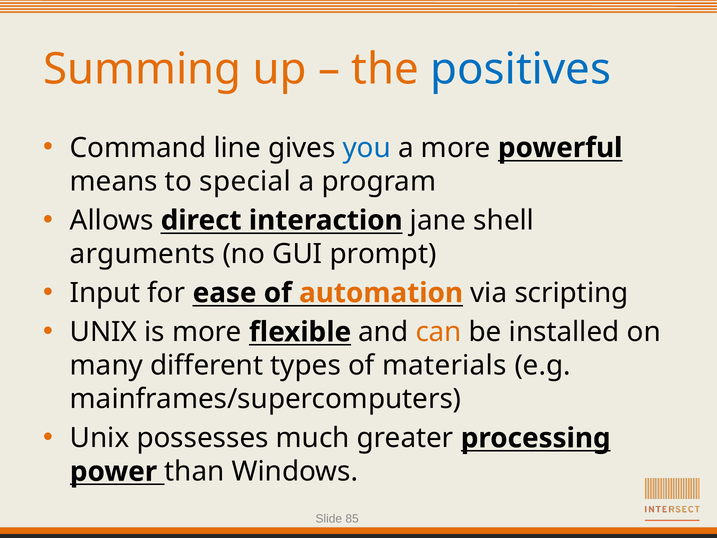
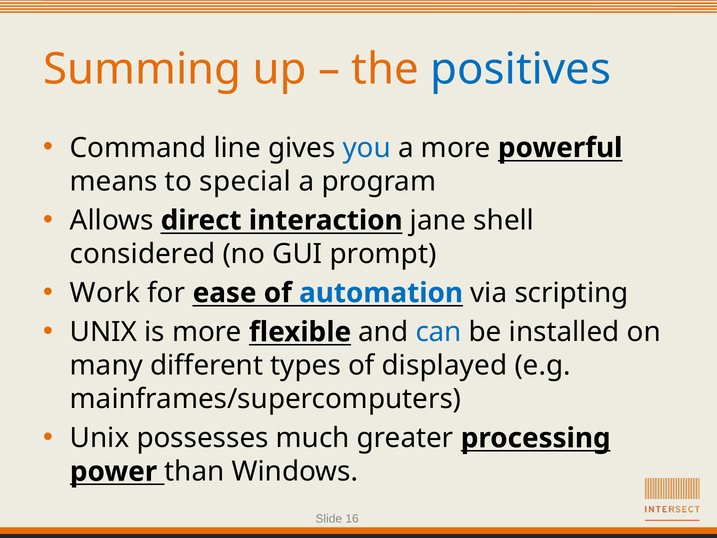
arguments: arguments -> considered (143, 254)
Input: Input -> Work (105, 293)
automation colour: orange -> blue (381, 293)
can colour: orange -> blue (439, 332)
materials: materials -> displayed (444, 365)
85: 85 -> 16 (352, 519)
